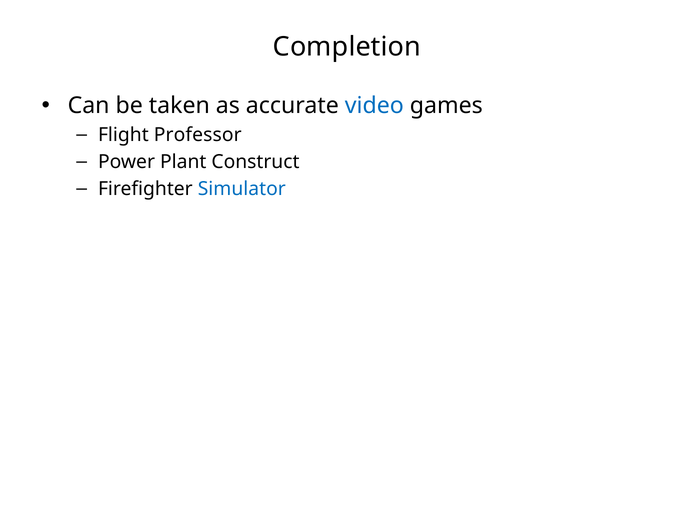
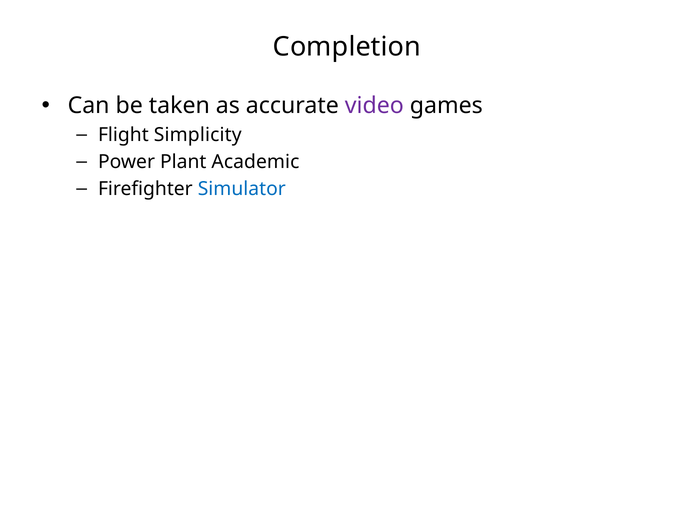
video colour: blue -> purple (374, 106)
Professor: Professor -> Simplicity (198, 135)
Construct: Construct -> Academic (255, 162)
